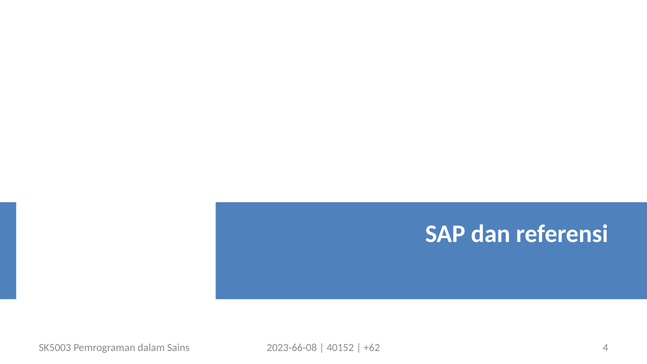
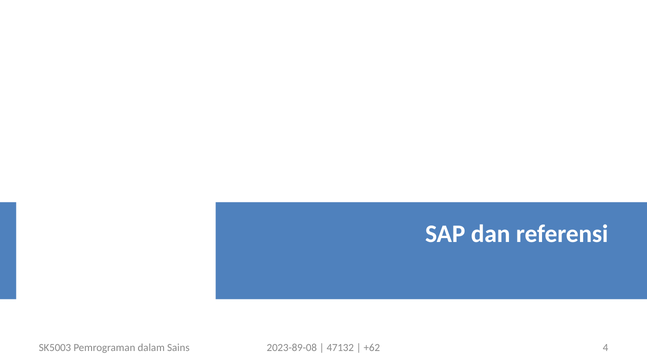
2023-66-08: 2023-66-08 -> 2023-89-08 (292, 348)
40152: 40152 -> 47132 (340, 348)
